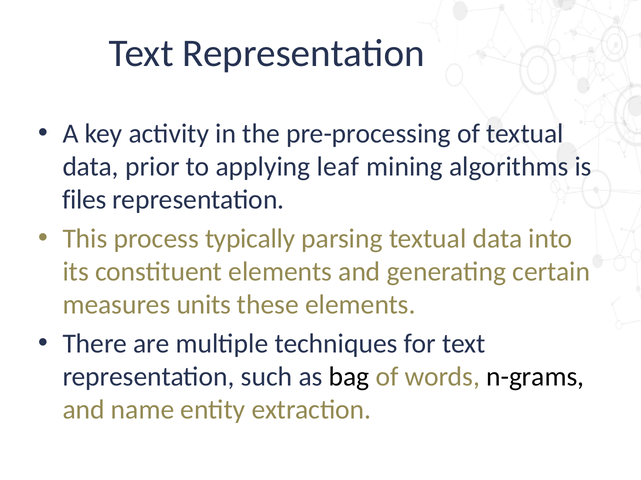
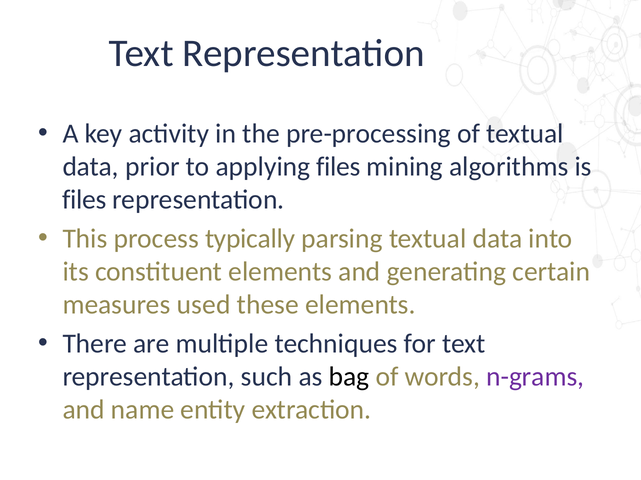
applying leaf: leaf -> files (338, 167)
units: units -> used (204, 305)
n-grams colour: black -> purple (535, 377)
